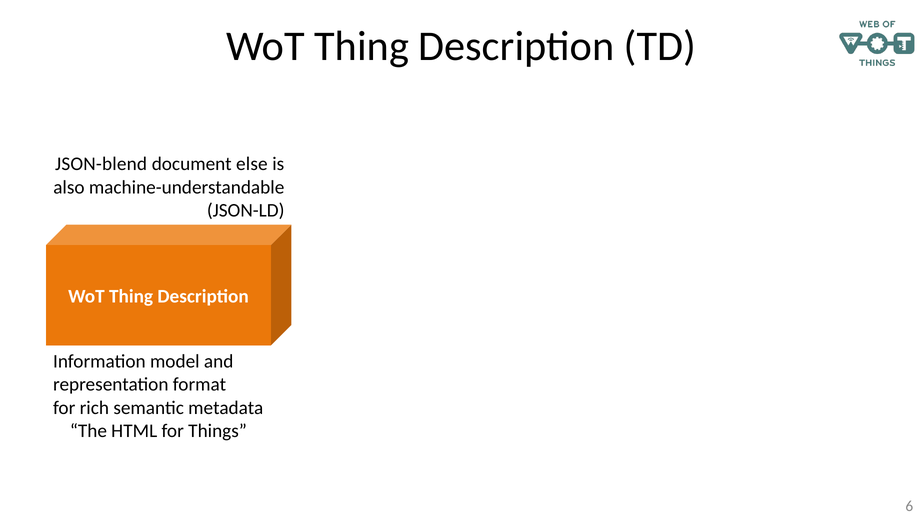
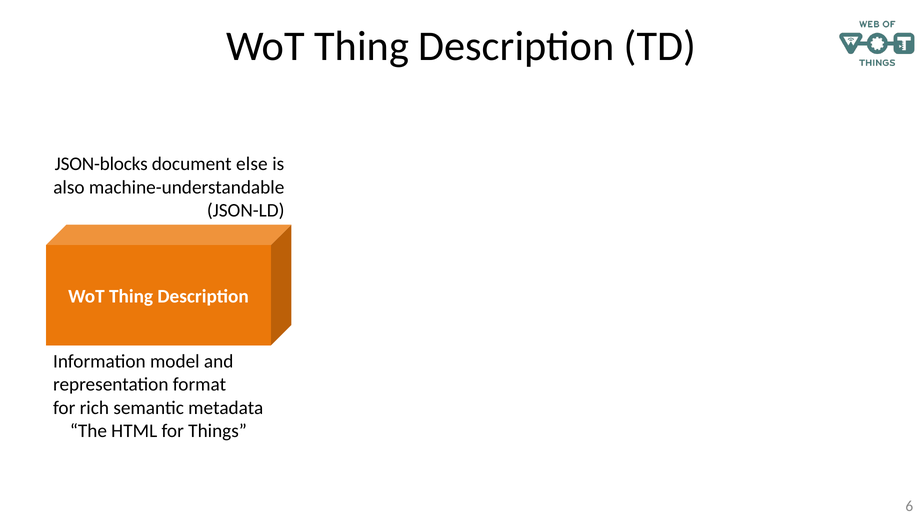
JSON-blend: JSON-blend -> JSON-blocks (101, 164)
